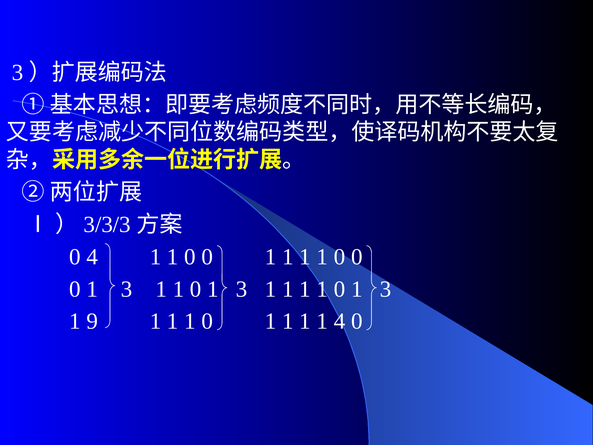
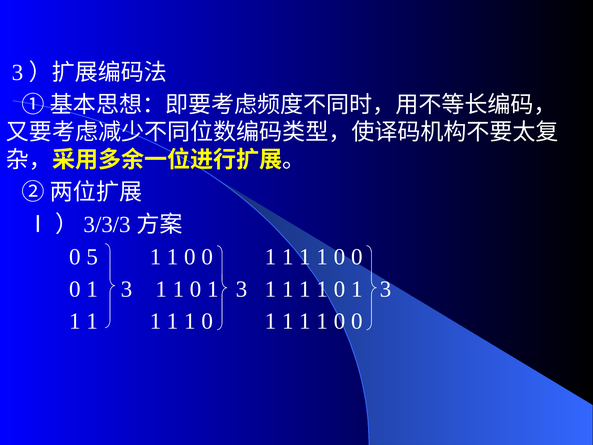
0 4: 4 -> 5 (92, 257)
9: 9 -> 1 (92, 321)
4: 4 -> 0 (340, 321)
